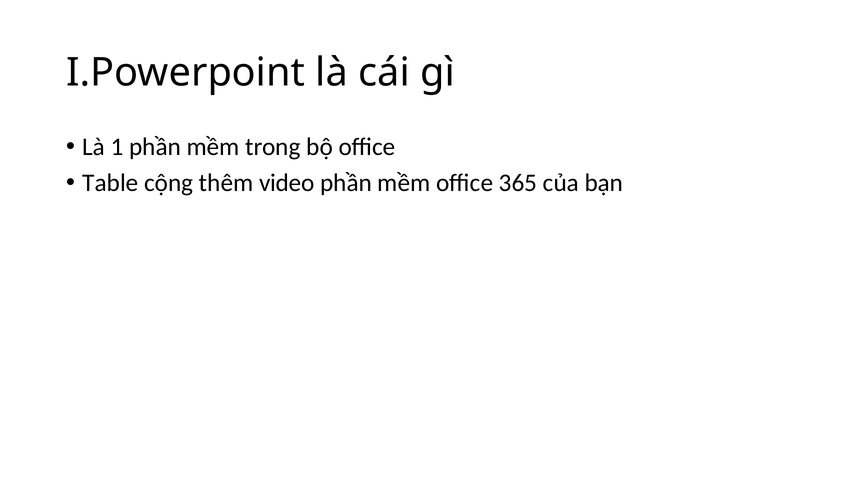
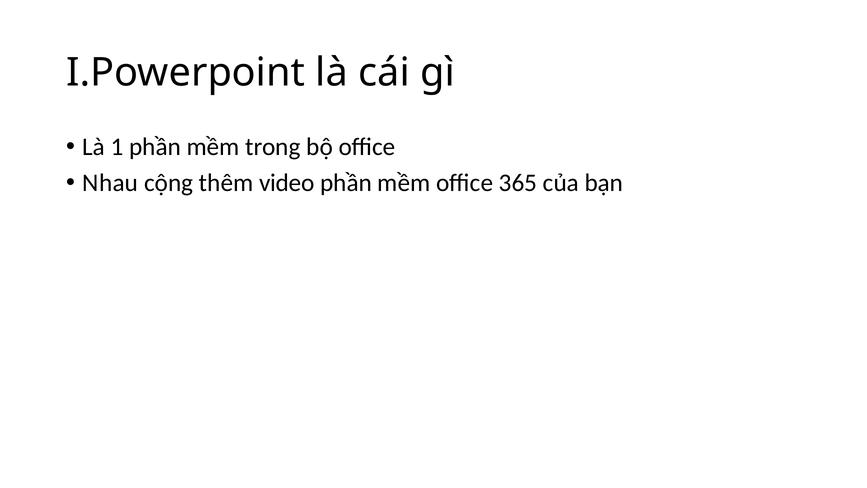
Table: Table -> Nhau (110, 183)
